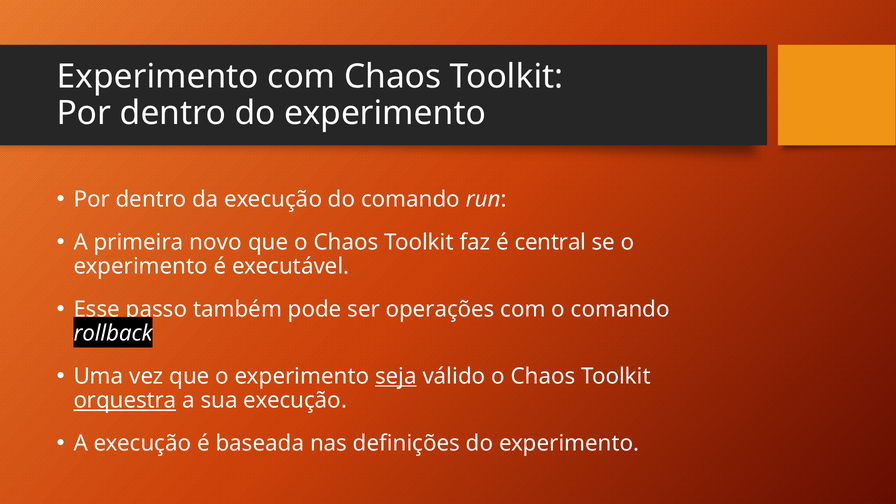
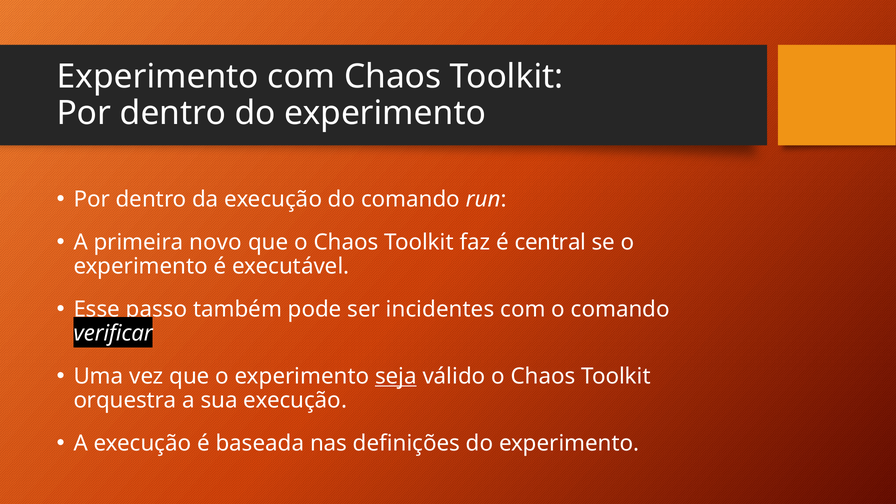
operações: operações -> incidentes (440, 309)
rollback: rollback -> verificar (113, 334)
orquestra underline: present -> none (125, 401)
